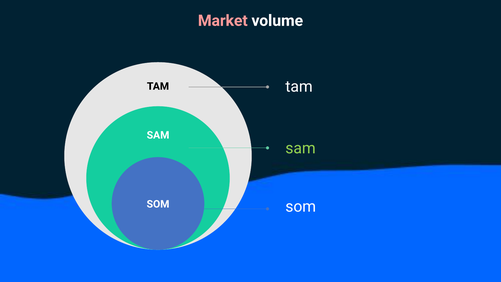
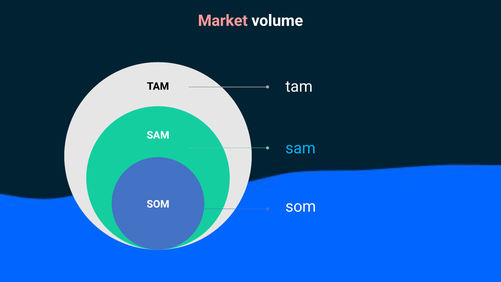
sam colour: light green -> light blue (301, 148)
